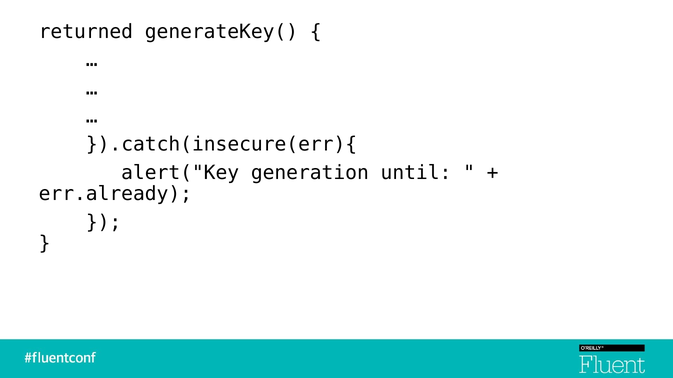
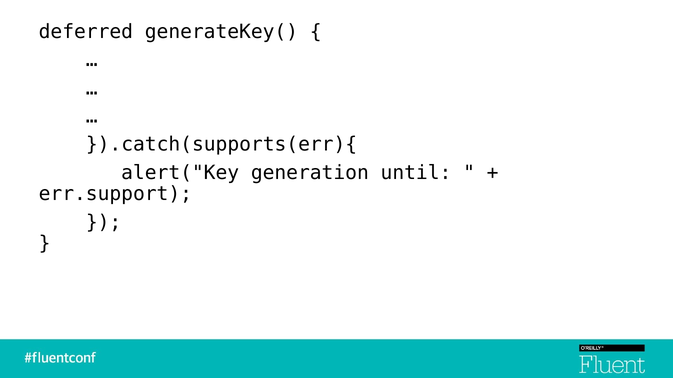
returned: returned -> deferred (86, 32)
}).catch(insecure(err){: }).catch(insecure(err){ -> }).catch(supports(err){ (222, 145)
err.already: err.already -> err.support (115, 194)
